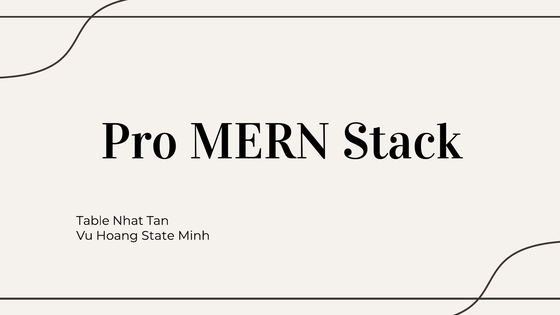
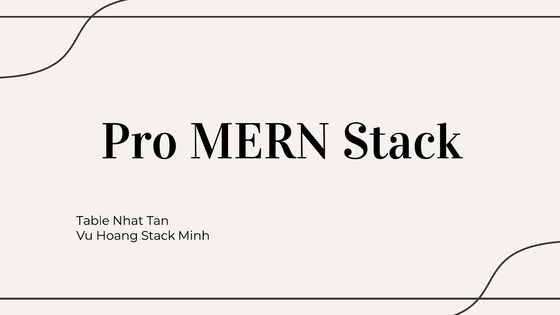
Hoang State: State -> Stack (158, 236)
